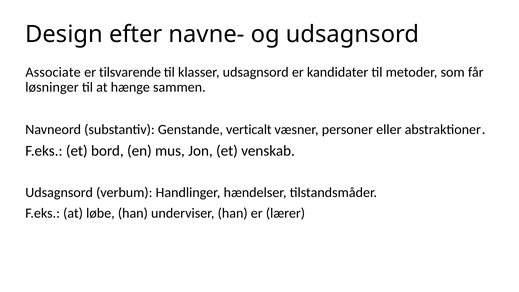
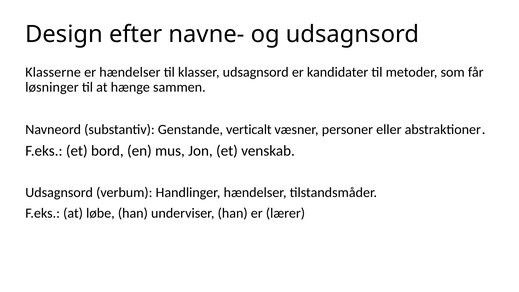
Associate: Associate -> Klasserne (53, 72)
er tilsvarende: tilsvarende -> hændelser (130, 72)
